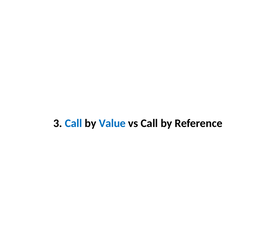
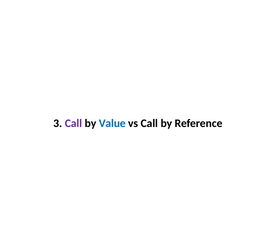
Call colour: blue -> purple (74, 123)
